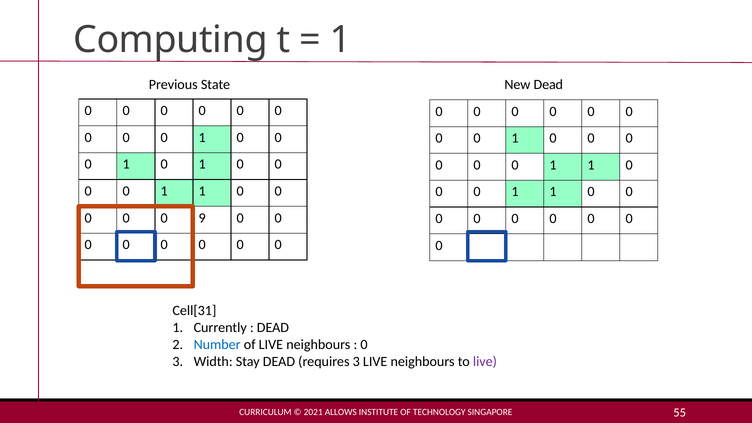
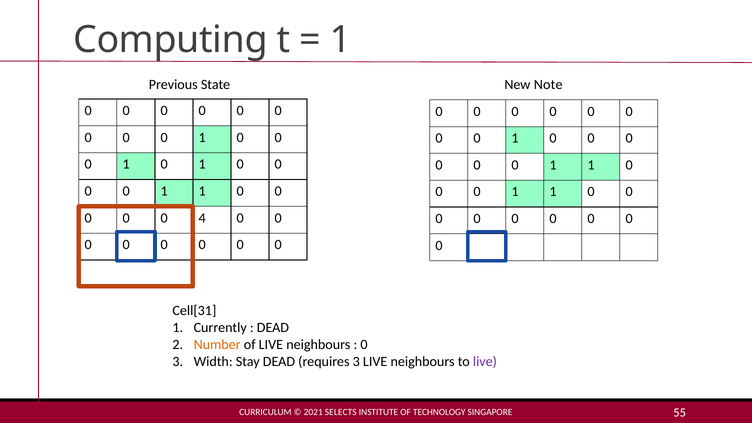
New Dead: Dead -> Note (548, 85)
9: 9 -> 4 (202, 218)
Number colour: blue -> orange (217, 344)
ALLOWS: ALLOWS -> SELECTS (341, 412)
